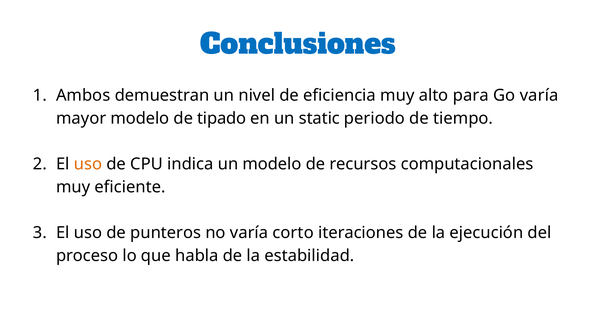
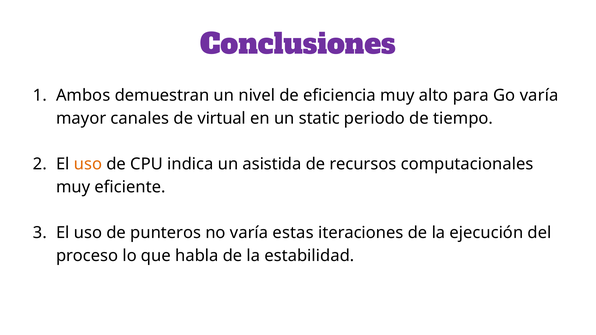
Conclusiones colour: blue -> purple (298, 45)
mayor modelo: modelo -> canales (140, 118)
tipado: tipado -> virtual (222, 118)
un modelo: modelo -> asistida (272, 164)
corto: corto -> estas (293, 233)
